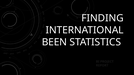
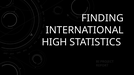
BEEN: BEEN -> HIGH (54, 42)
